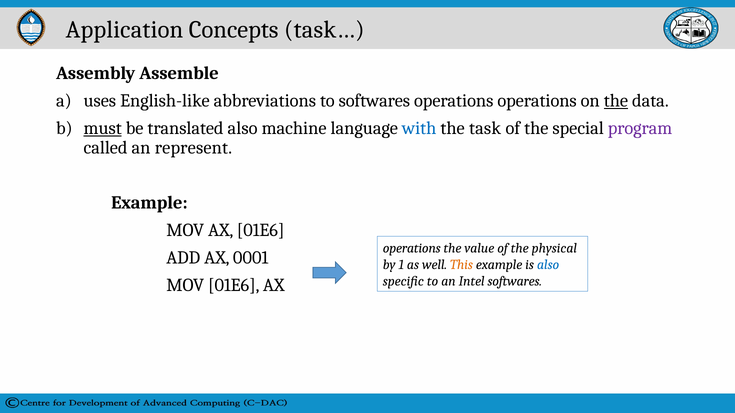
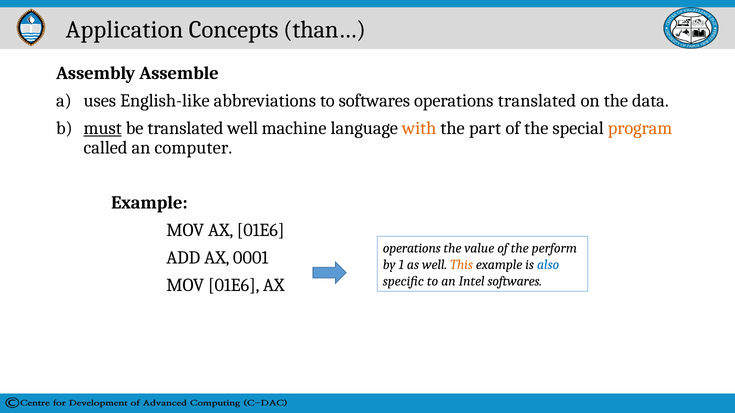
task…: task… -> than… (325, 30)
operations operations: operations -> translated (537, 101)
the underline: present -> none (616, 101)
translated also: also -> well (243, 128)
with colour: blue -> orange (419, 128)
task: task -> part (485, 128)
program colour: purple -> orange (640, 128)
represent: represent -> computer (193, 148)
physical: physical -> perform (554, 249)
